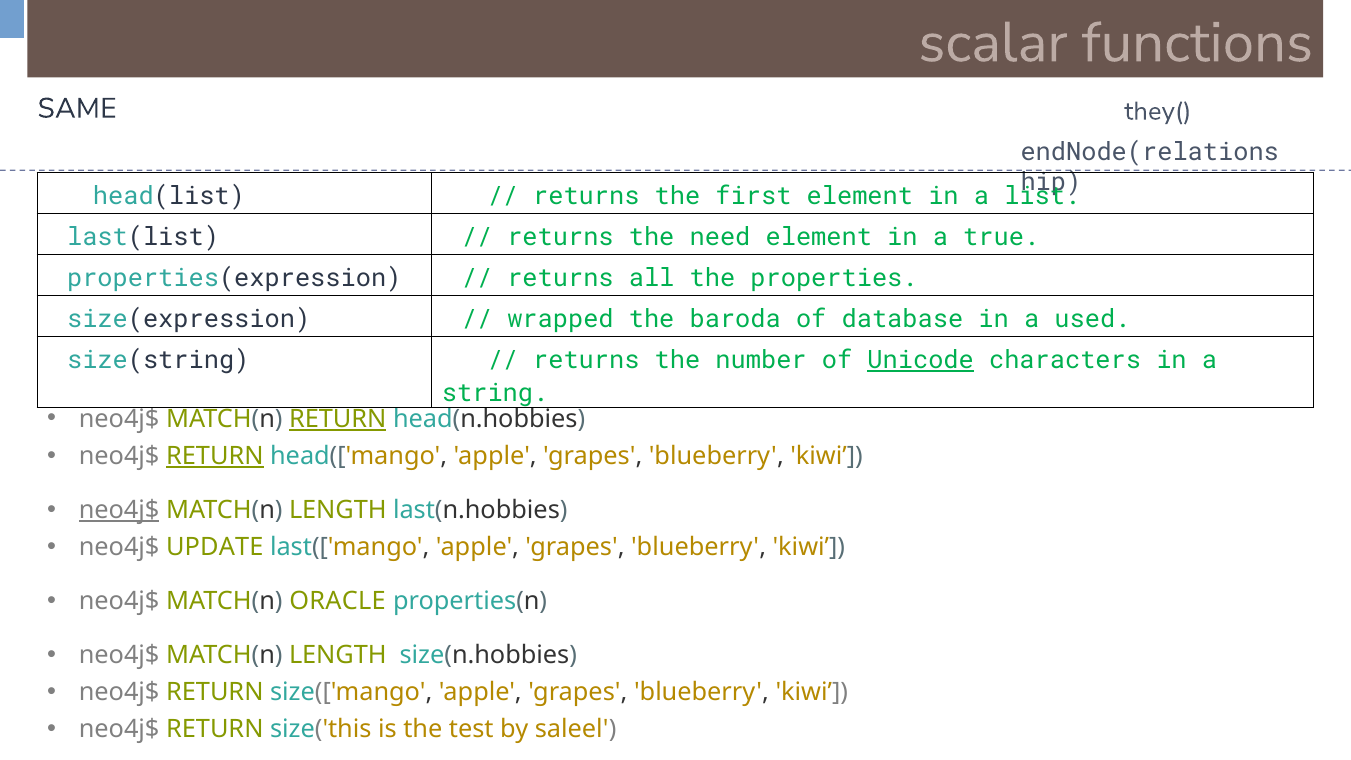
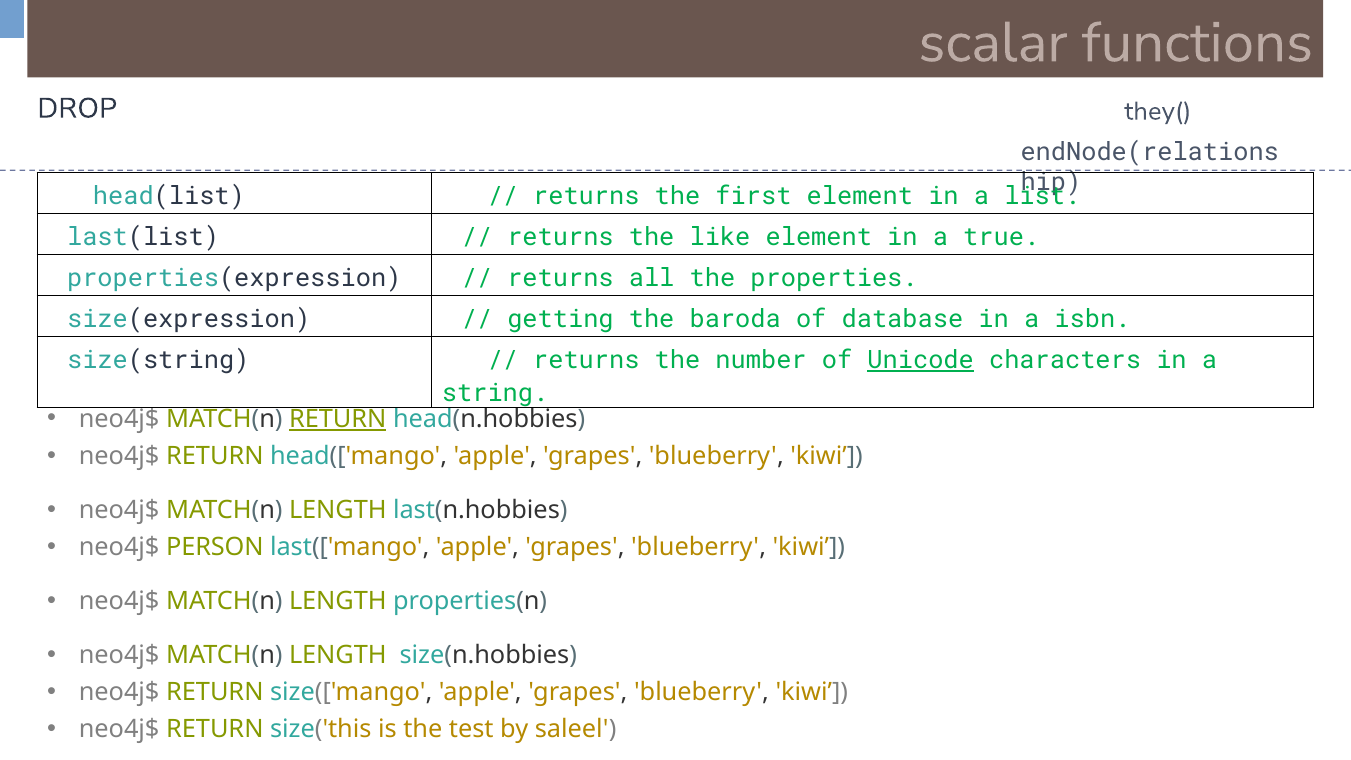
SAME: SAME -> DROP (77, 108)
need: need -> like (720, 237)
wrapped: wrapped -> getting (560, 319)
used: used -> isbn (1092, 319)
RETURN underline: present -> none (215, 456)
neo4j$ underline: present -> none (119, 510)
UPDATE: UPDATE -> PERSON (215, 547)
ORACLE: ORACLE -> LENGTH (338, 601)
